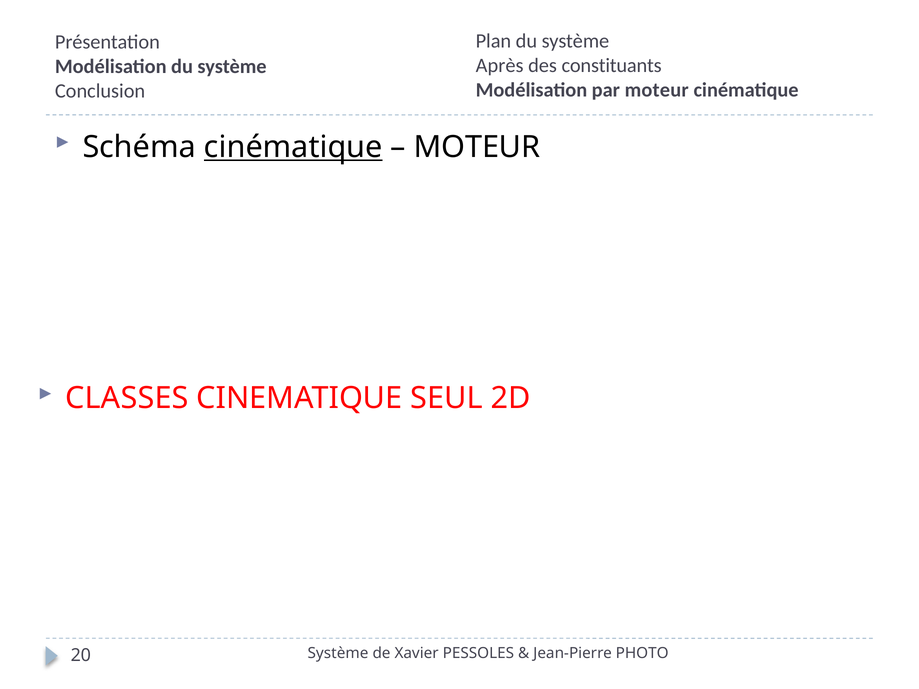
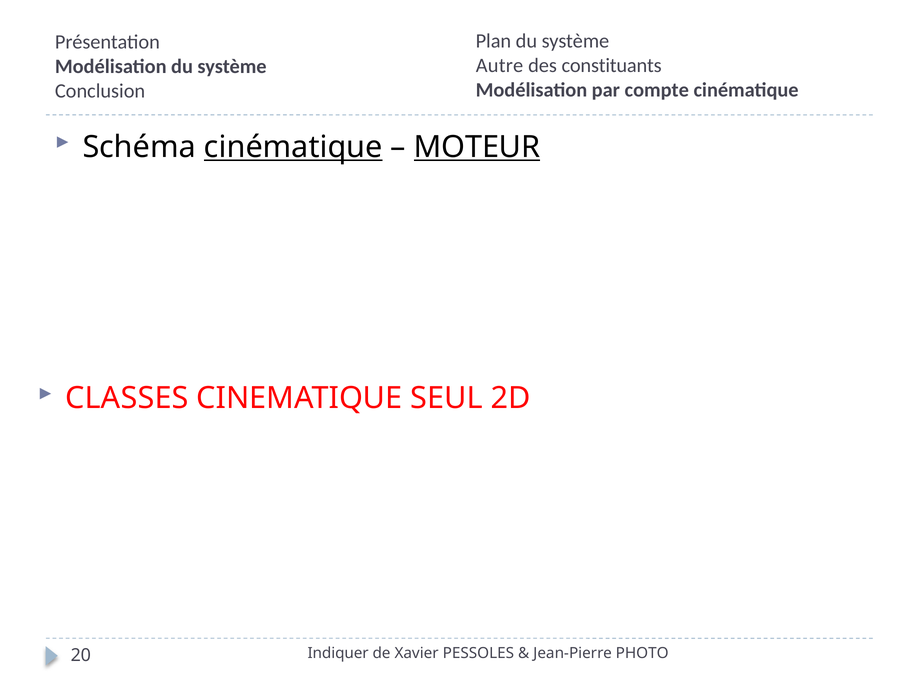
Après: Après -> Autre (500, 66)
par moteur: moteur -> compte (657, 90)
MOTEUR underline: none -> present (477, 147)
Système: Système -> Indiquer (338, 654)
